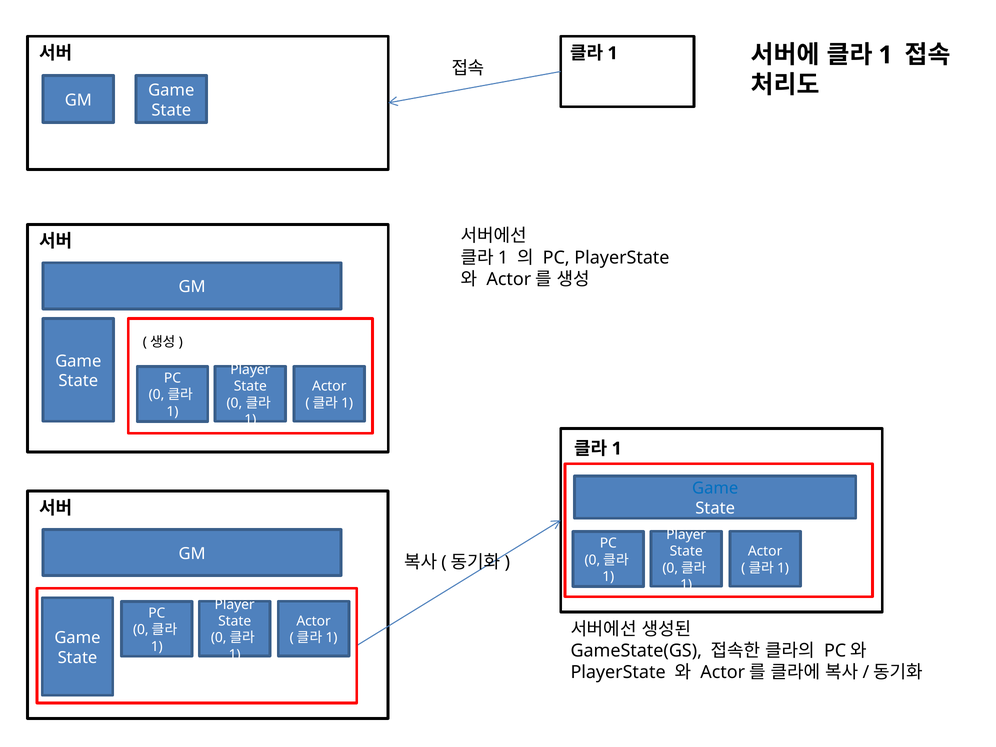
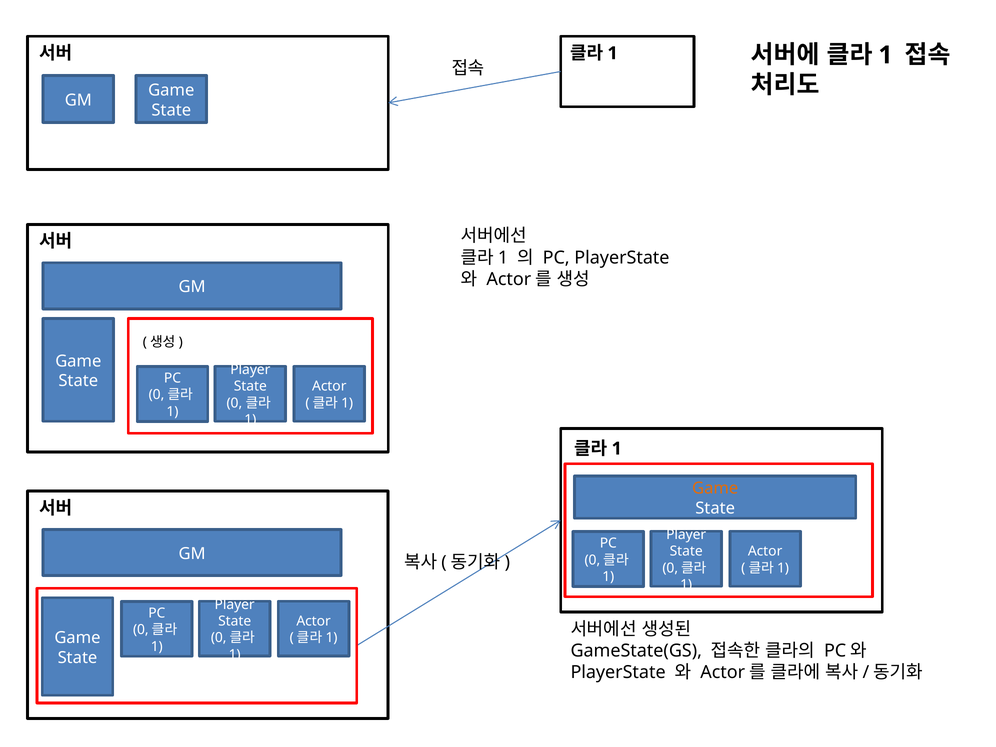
Game colour: blue -> orange (715, 488)
